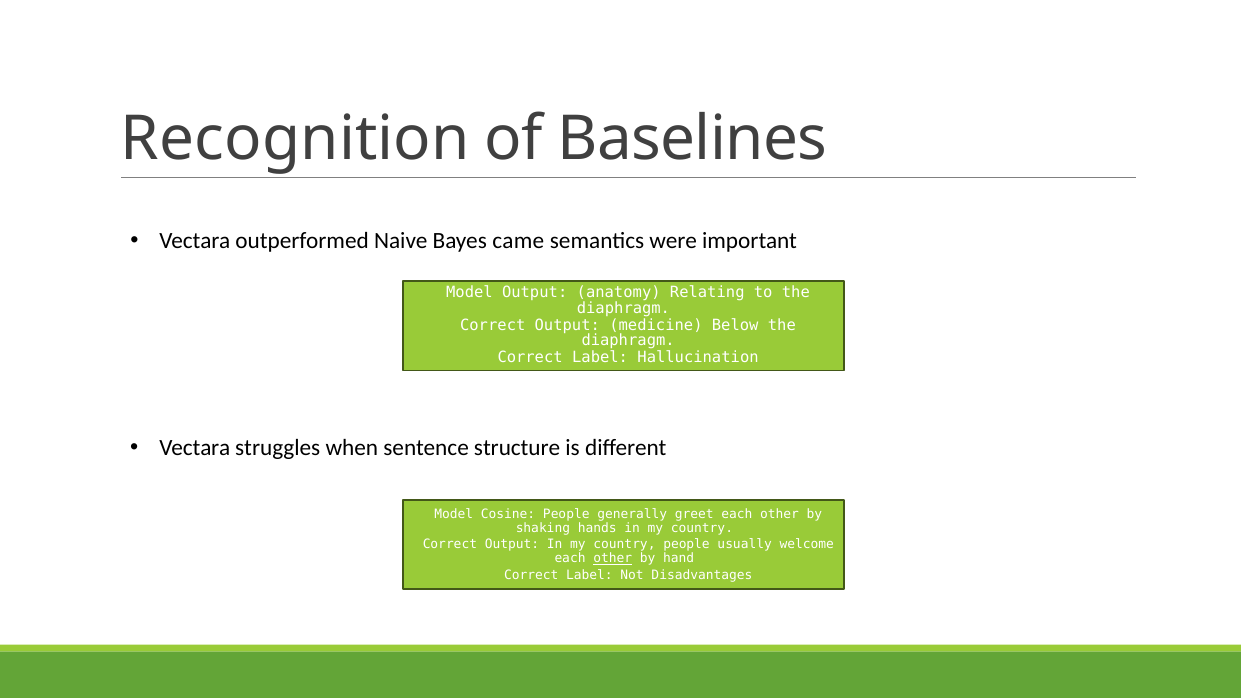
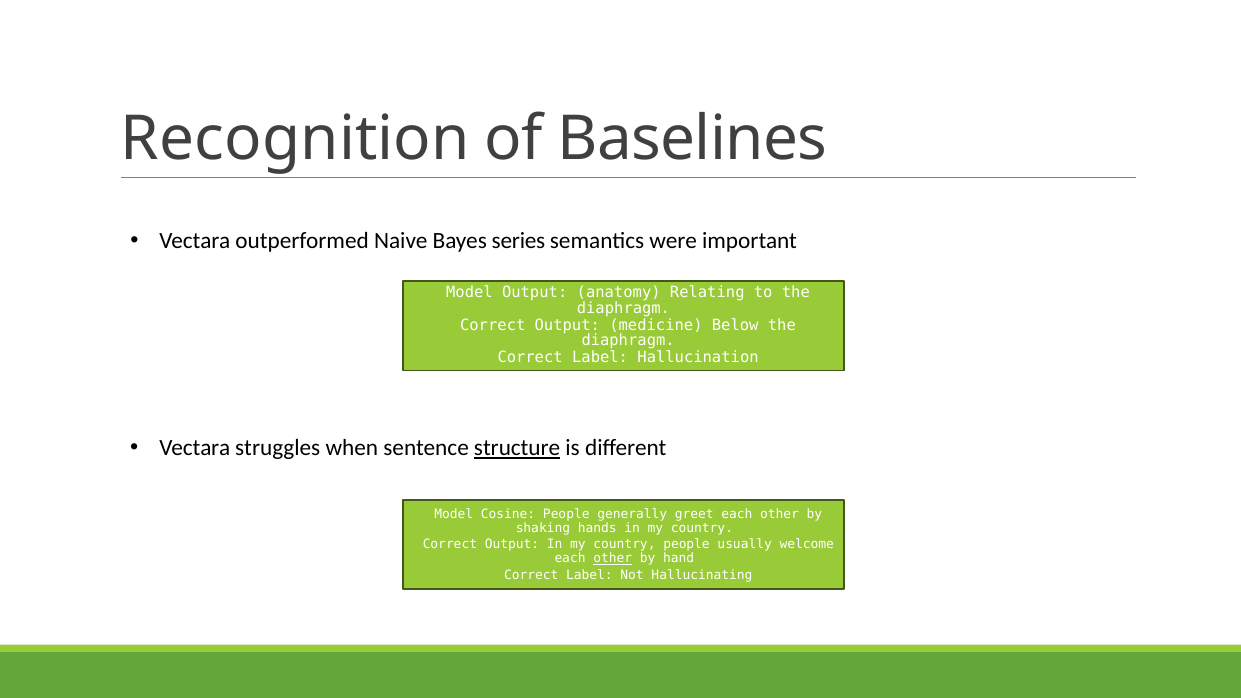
came: came -> series (519, 241)
structure underline: none -> present (517, 448)
Disadvantages: Disadvantages -> Hallucinating (702, 575)
